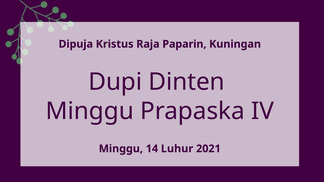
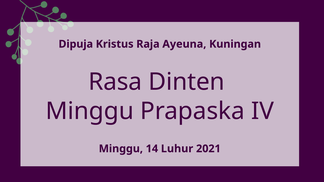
Paparin: Paparin -> Ayeuna (184, 44)
Dupi: Dupi -> Rasa (115, 82)
